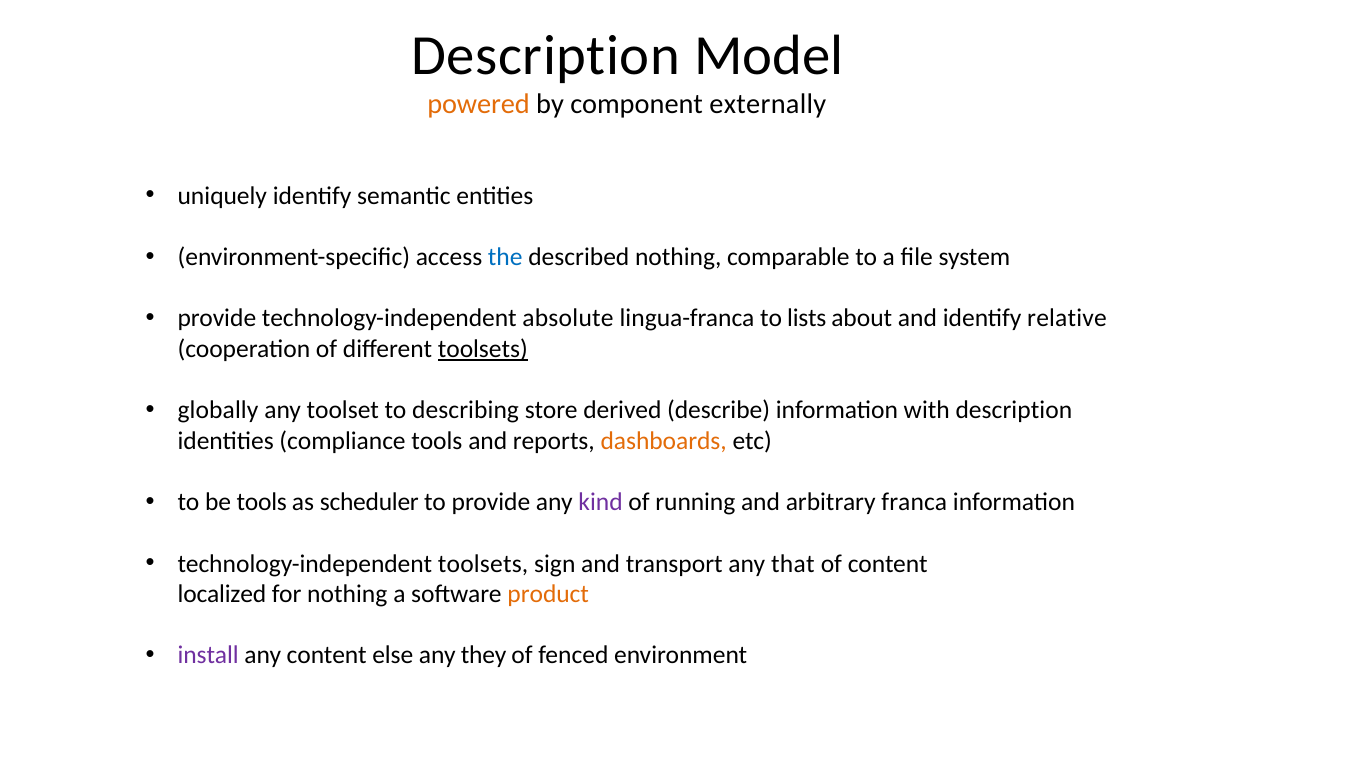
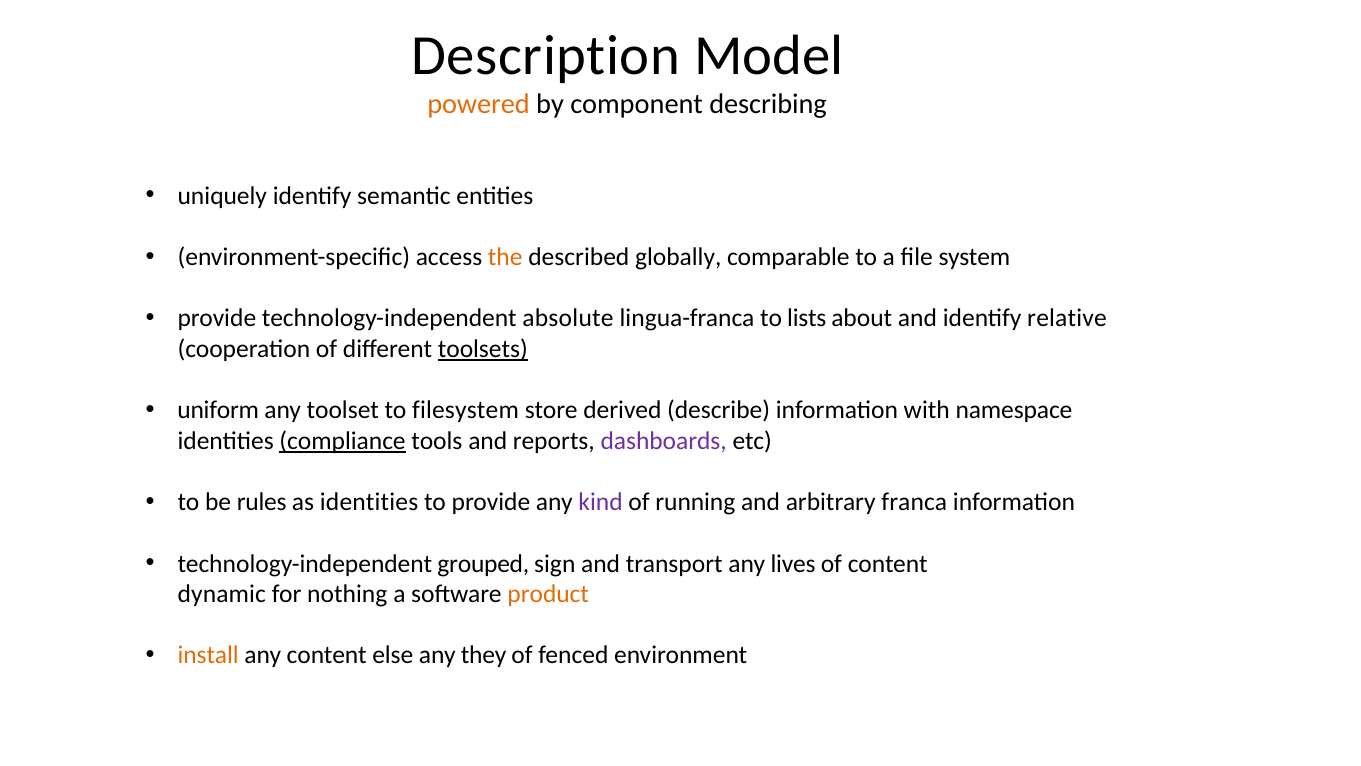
externally: externally -> describing (768, 105)
the colour: blue -> orange (505, 257)
described nothing: nothing -> globally (678, 257)
globally: globally -> uniform (218, 410)
describing: describing -> filesystem (466, 410)
with description: description -> namespace (1014, 410)
compliance underline: none -> present (343, 441)
dashboards colour: orange -> purple (664, 441)
be tools: tools -> rules (262, 502)
as scheduler: scheduler -> identities (369, 502)
technology-independent toolsets: toolsets -> grouped (483, 563)
that: that -> lives (793, 563)
localized: localized -> dynamic (222, 594)
install colour: purple -> orange (208, 655)
